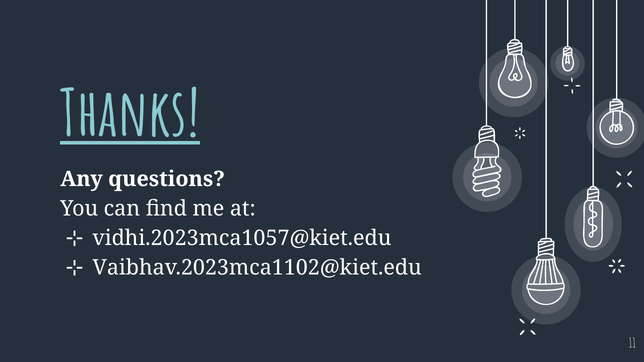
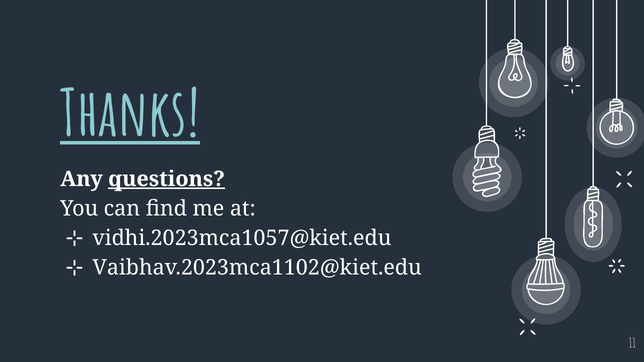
questions underline: none -> present (167, 179)
